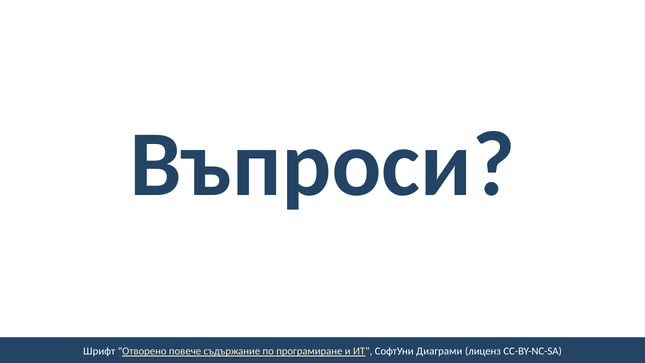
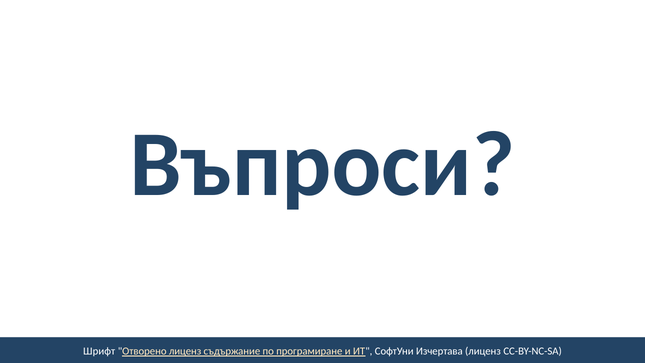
Отворено повече: повече -> лиценз (185, 351)
Диаграми: Диаграми -> Изчертава (439, 351)
